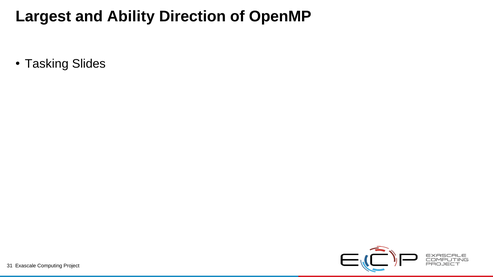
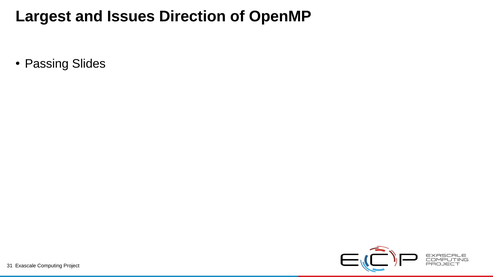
Ability: Ability -> Issues (131, 16)
Tasking: Tasking -> Passing (47, 64)
